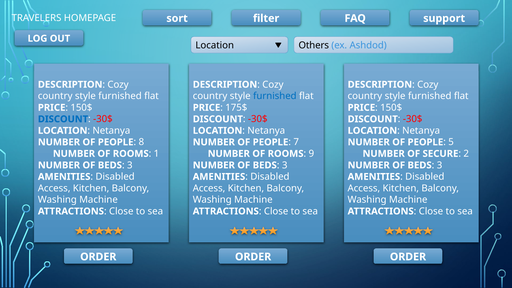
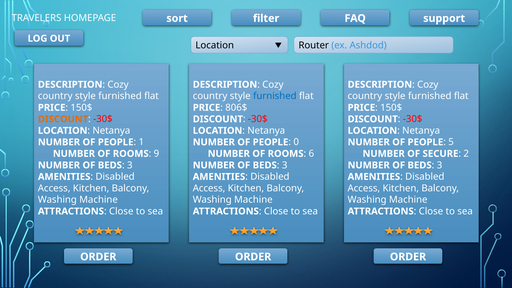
Others: Others -> Router (314, 45)
175$: 175$ -> 806$ (236, 108)
DISCOUNT colour: blue -> orange (63, 119)
8: 8 -> 1 (141, 142)
7: 7 -> 0 (296, 142)
1: 1 -> 9 (156, 154)
9: 9 -> 6 (311, 154)
